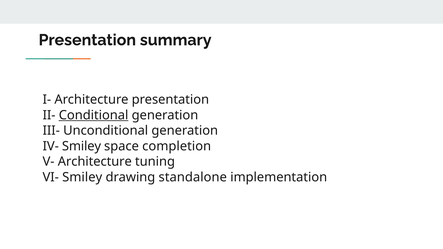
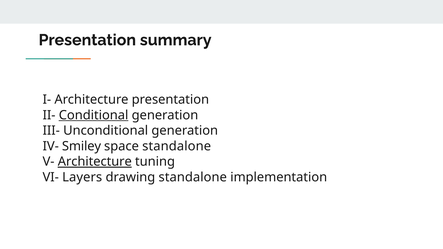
space completion: completion -> standalone (177, 146)
Architecture underline: none -> present (95, 162)
VI- Smiley: Smiley -> Layers (82, 177)
